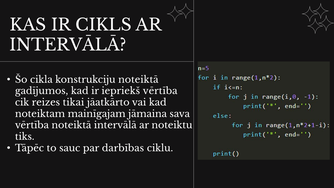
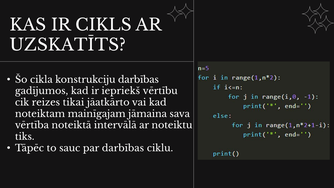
INTERVĀLĀ: INTERVĀLĀ -> UZSKATĪTS (68, 45)
konstrukciju noteiktā: noteiktā -> darbības (138, 80)
iepriekš vērtība: vērtība -> vērtību (160, 91)
